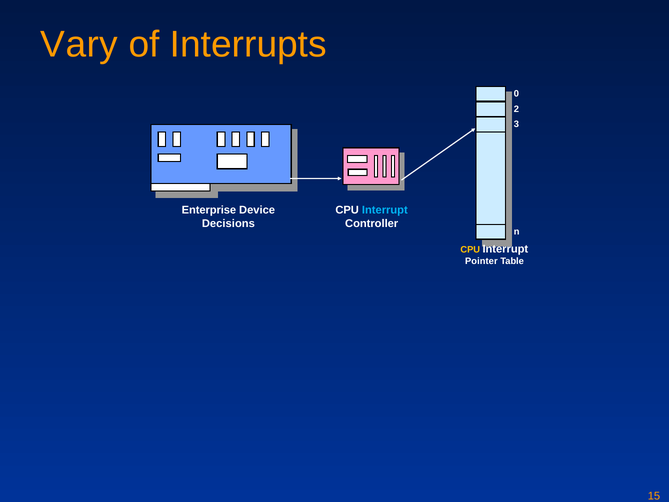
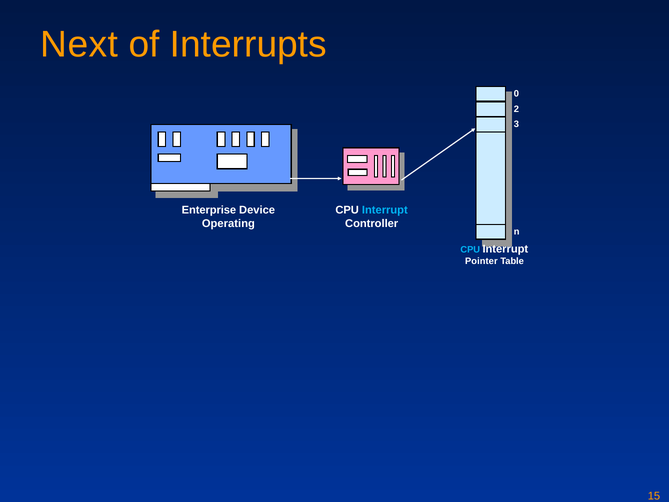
Vary: Vary -> Next (79, 44)
Decisions: Decisions -> Operating (228, 223)
CPU colour: yellow -> light blue (470, 250)
